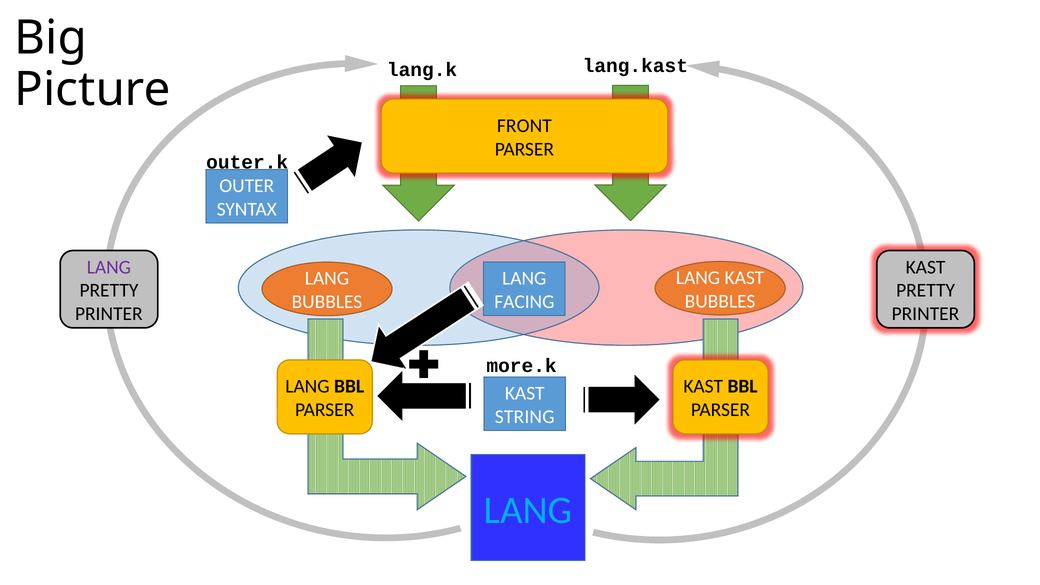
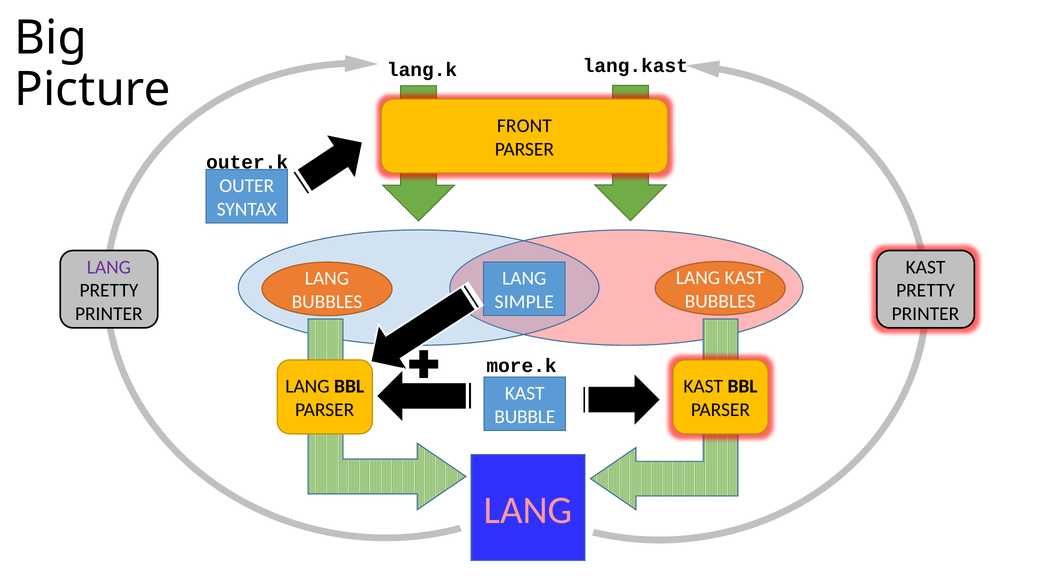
FACING: FACING -> SIMPLE (524, 302)
STRING: STRING -> BUBBLE (525, 417)
LANG colour: light blue -> pink (528, 510)
